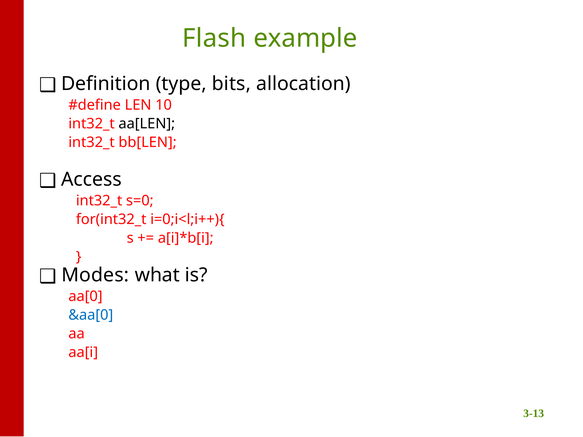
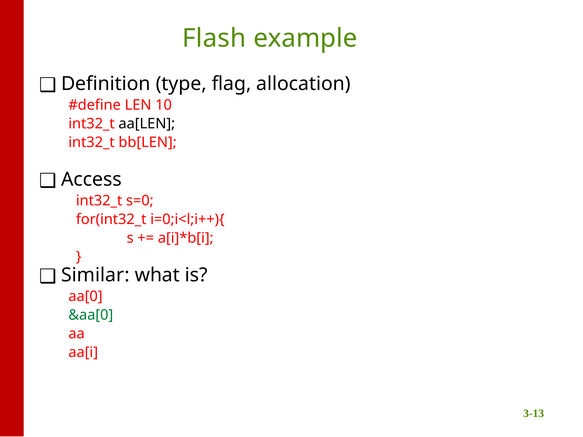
bits: bits -> flag (231, 84)
Modes: Modes -> Similar (95, 275)
&aa[0 colour: blue -> green (91, 315)
